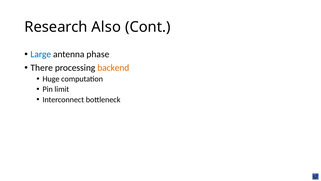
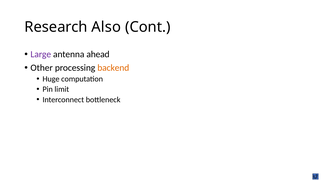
Large colour: blue -> purple (41, 54)
phase: phase -> ahead (98, 54)
There: There -> Other (42, 68)
